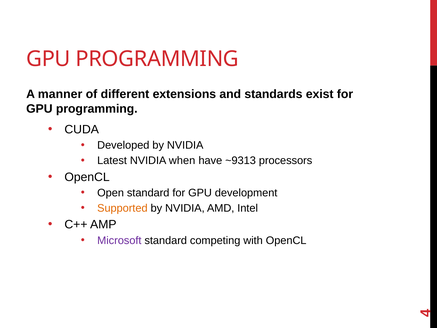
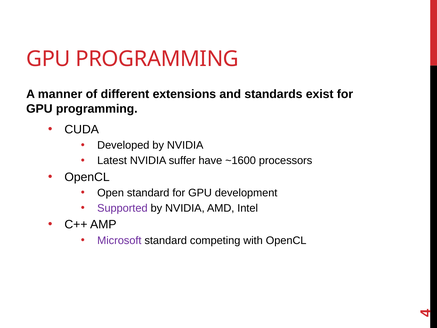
when: when -> suffer (182, 161)
~9313: ~9313 -> ~1600 (241, 161)
Supported colour: orange -> purple (122, 208)
